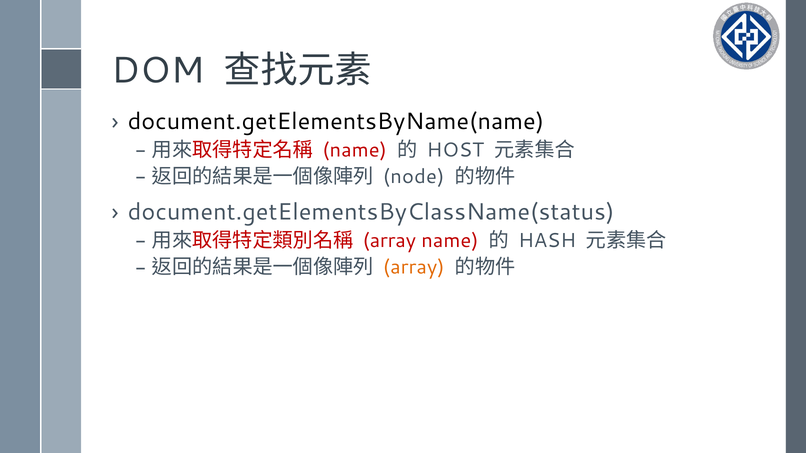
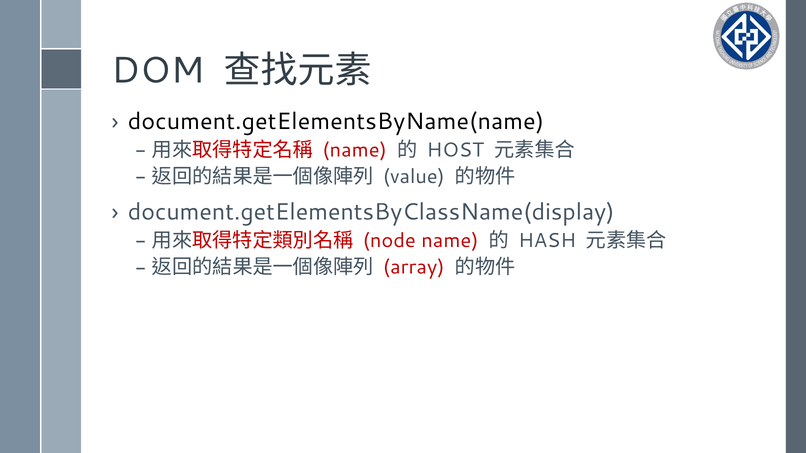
node: node -> value (414, 177)
document.getElementsByClassName(status: document.getElementsByClassName(status -> document.getElementsByClassName(display (371, 212)
array: array -> node (389, 241)
array colour: orange -> red (414, 268)
